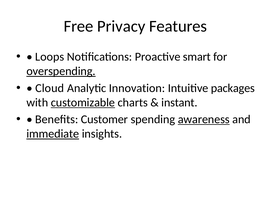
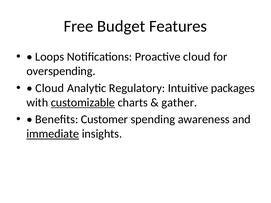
Privacy: Privacy -> Budget (121, 26)
Proactive smart: smart -> cloud (197, 57)
overspending underline: present -> none (61, 71)
Innovation: Innovation -> Regulatory (137, 88)
instant: instant -> gather (179, 103)
awareness underline: present -> none (204, 120)
